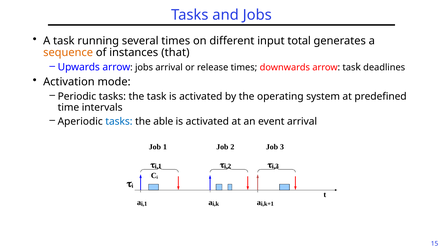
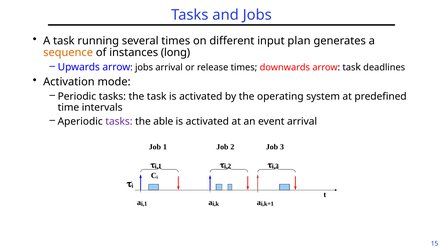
total: total -> plan (299, 41)
that: that -> long (175, 53)
tasks colour: blue -> purple (119, 121)
